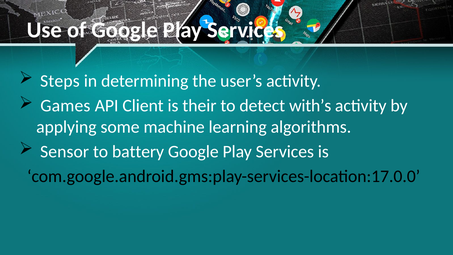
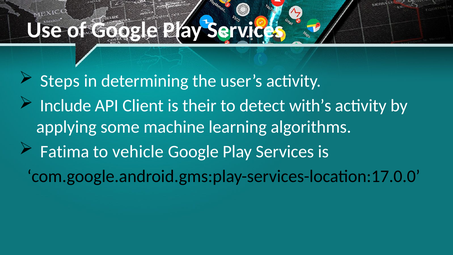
Games: Games -> Include (66, 106)
Sensor: Sensor -> Fatima (65, 151)
battery: battery -> vehicle (138, 151)
